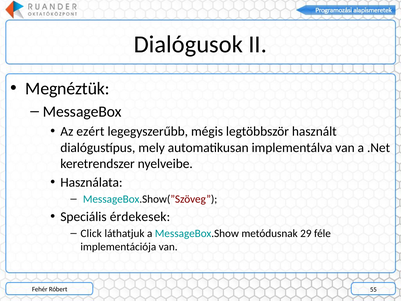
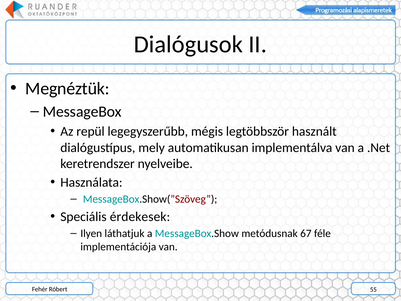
ezért: ezért -> repül (90, 131)
Click: Click -> Ilyen (91, 233)
29: 29 -> 67 (306, 233)
